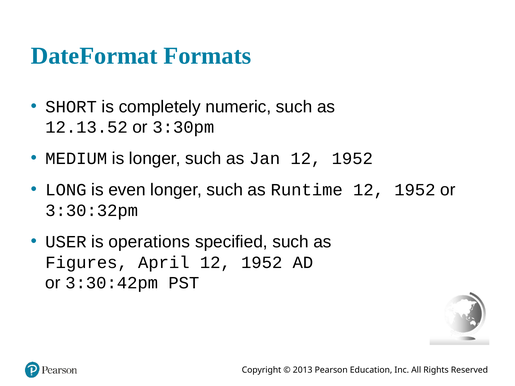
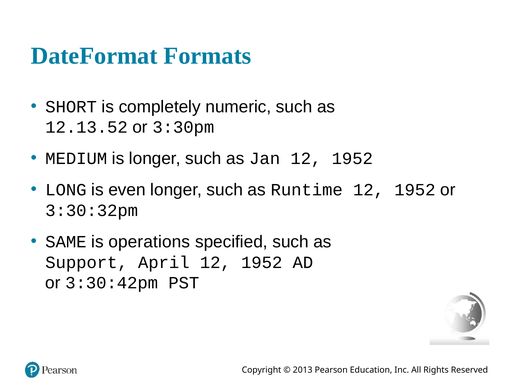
USER: USER -> SAME (66, 242)
Figures: Figures -> Support (87, 263)
